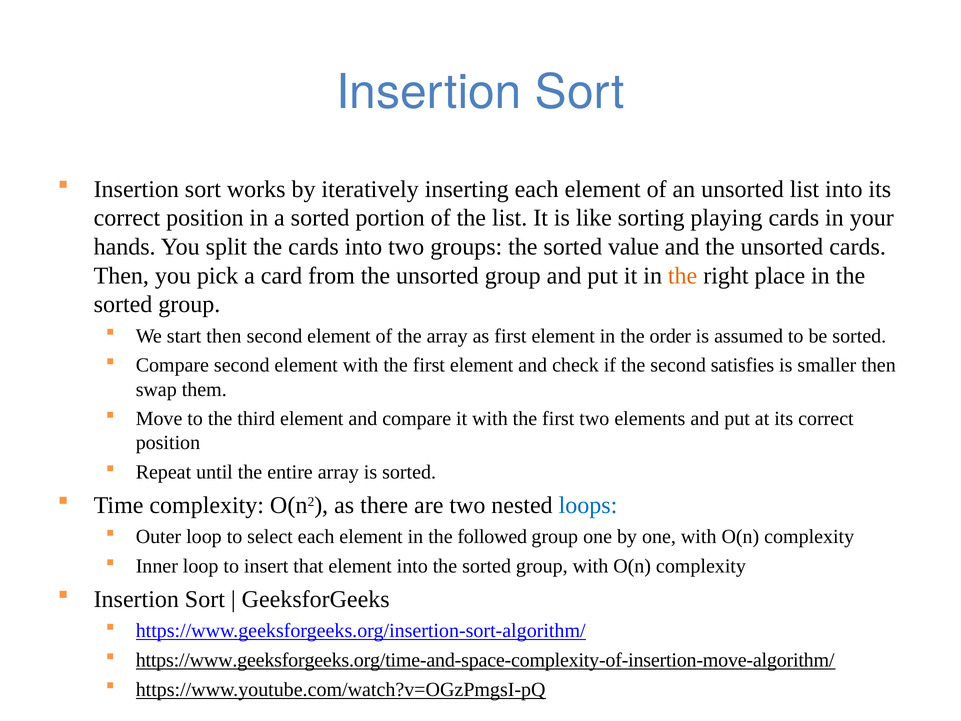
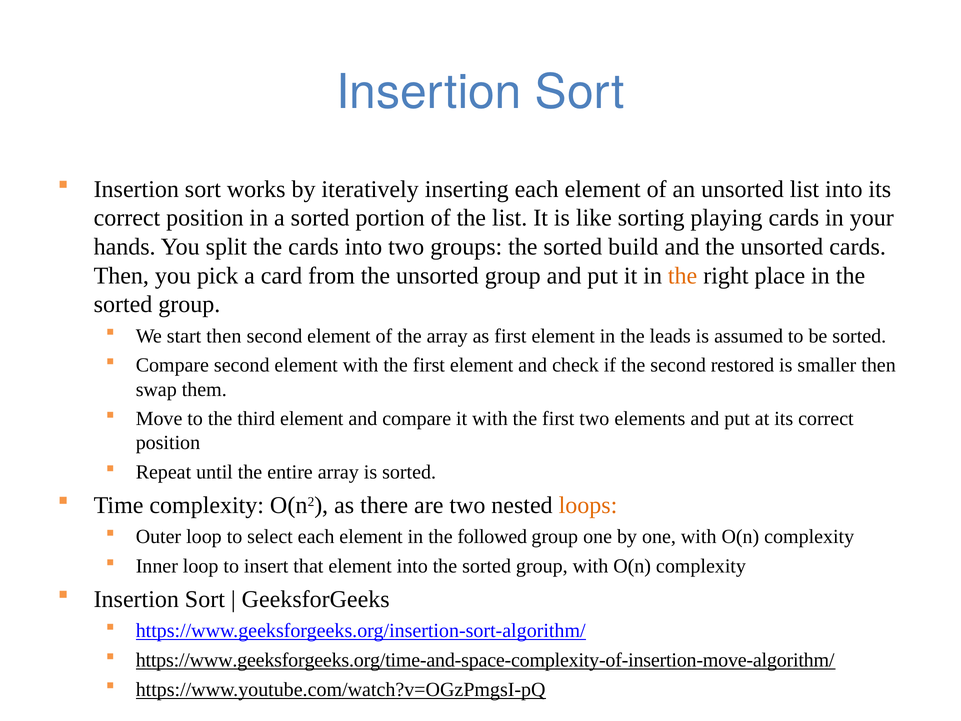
value: value -> build (633, 247)
order: order -> leads (670, 336)
satisfies: satisfies -> restored (743, 365)
loops colour: blue -> orange (588, 505)
